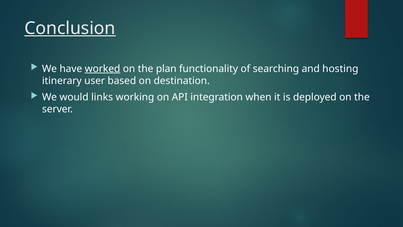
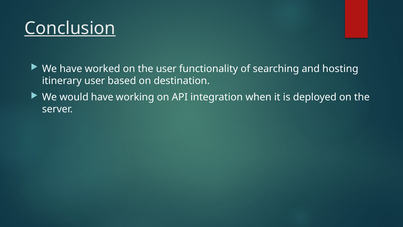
worked underline: present -> none (103, 69)
the plan: plan -> user (166, 69)
would links: links -> have (102, 97)
